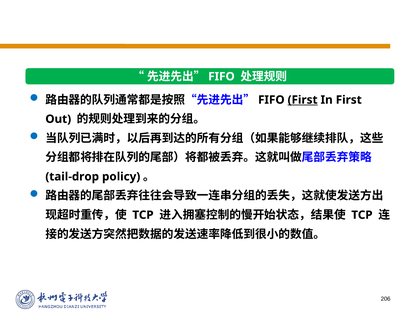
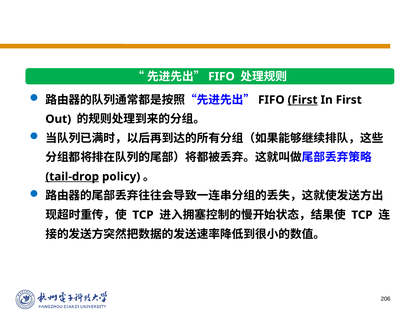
tail-drop underline: none -> present (72, 177)
